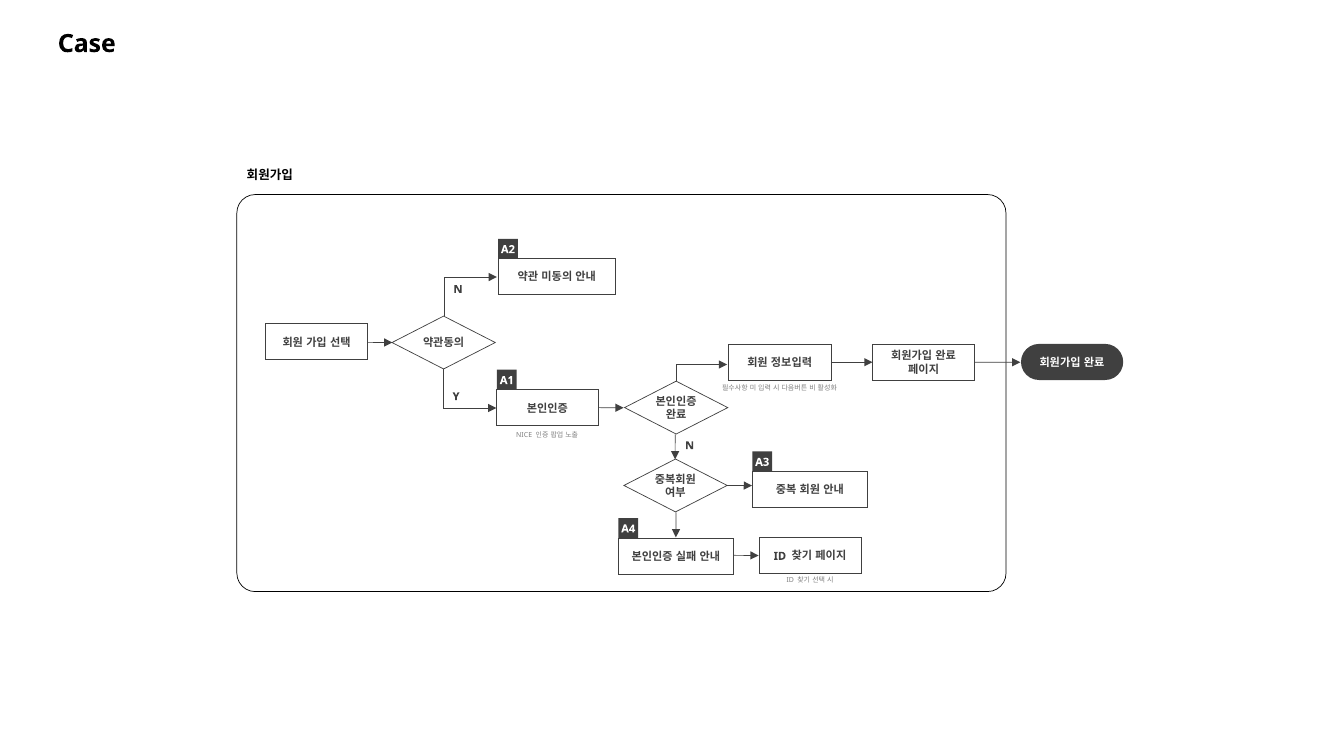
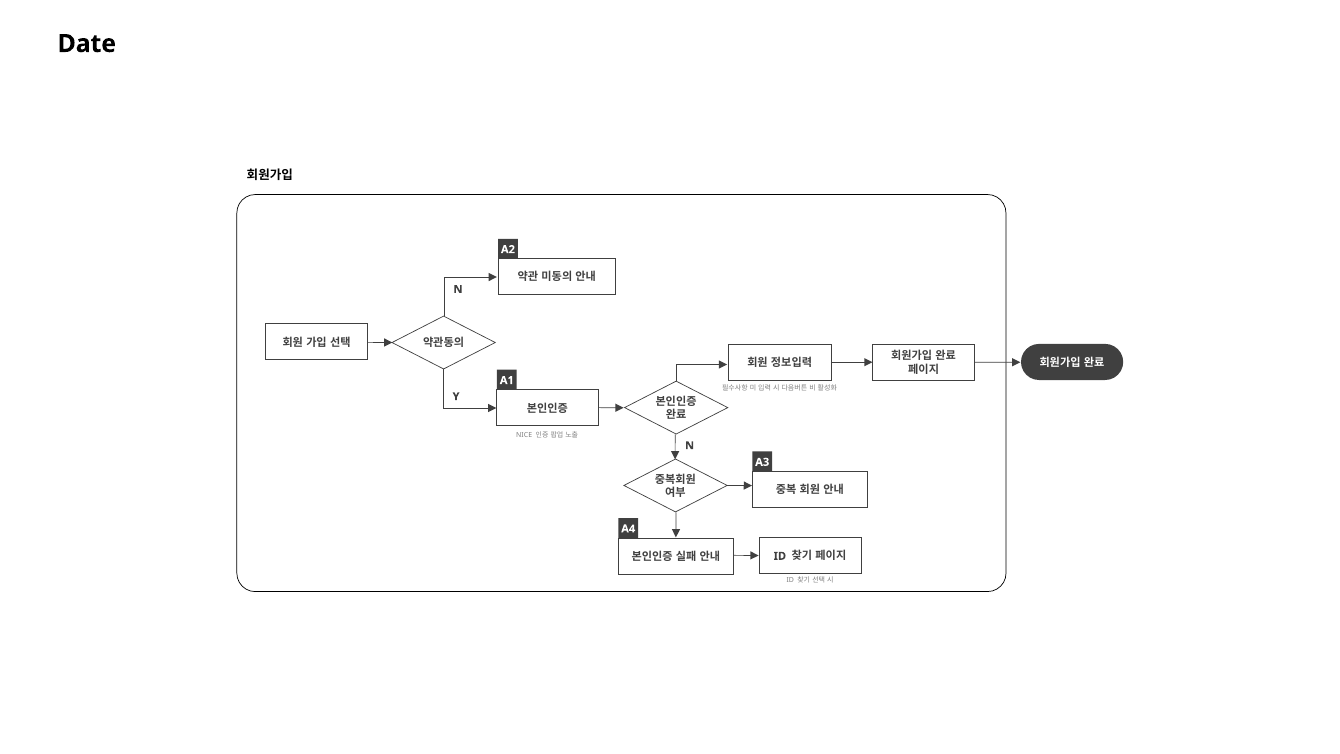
Case: Case -> Date (87, 44)
